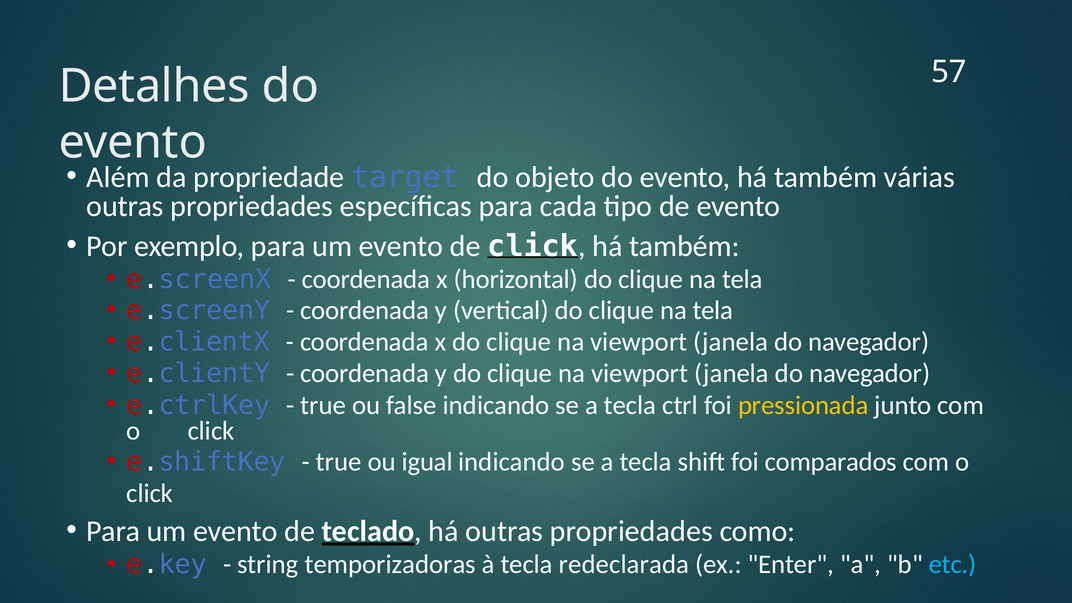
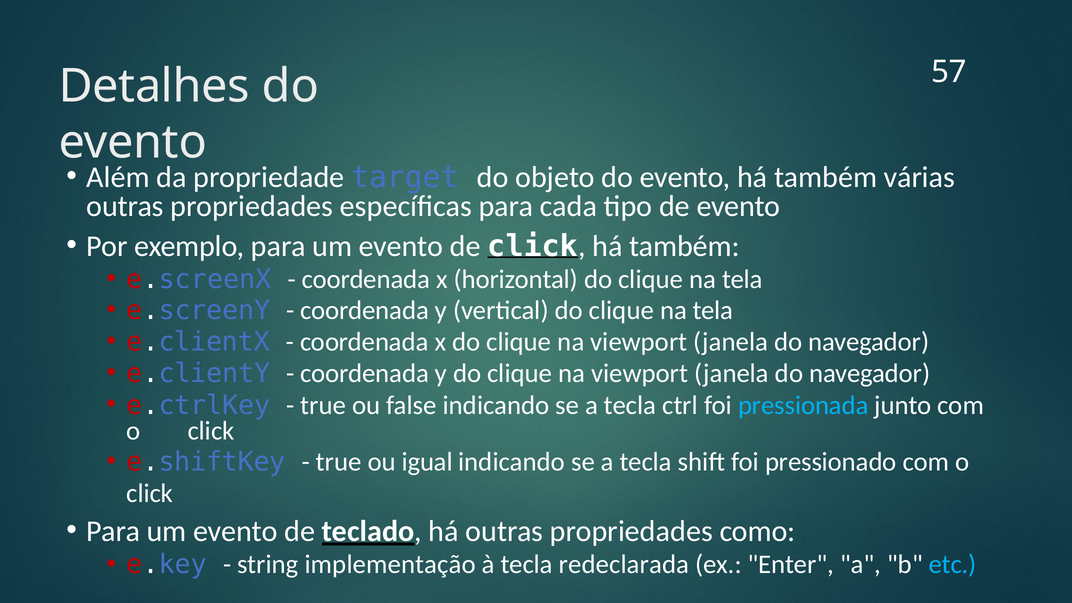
pressionada colour: yellow -> light blue (803, 405)
comparados: comparados -> pressionado (831, 462)
temporizadoras: temporizadoras -> implementação (390, 565)
